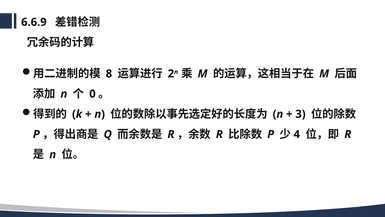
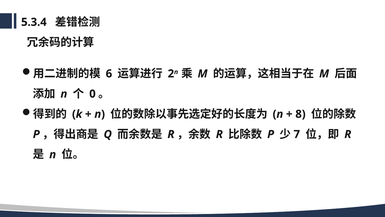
6.6.9: 6.6.9 -> 5.3.4 (34, 22)
8: 8 -> 6 (109, 74)
3: 3 -> 8 (300, 114)
4: 4 -> 7 (297, 134)
